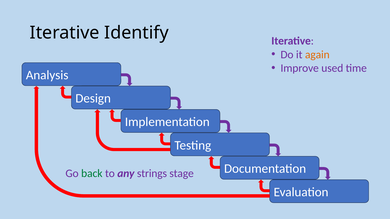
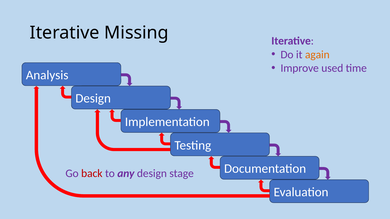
Identify: Identify -> Missing (136, 33)
back colour: green -> red (92, 174)
any strings: strings -> design (152, 174)
